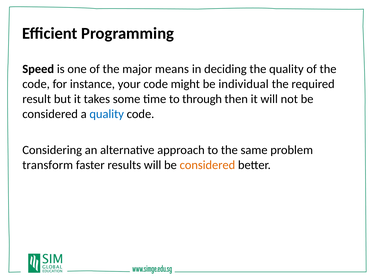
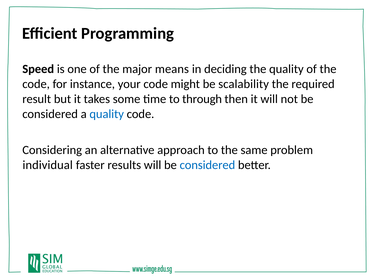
individual: individual -> scalability (244, 84)
transform: transform -> individual (48, 165)
considered colour: orange -> blue (207, 165)
